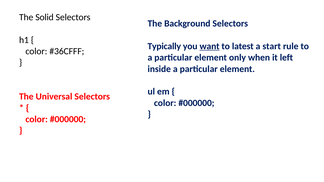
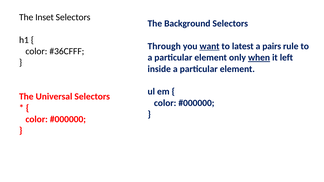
Solid: Solid -> Inset (45, 17)
Typically: Typically -> Through (164, 46)
start: start -> pairs (272, 46)
when underline: none -> present (259, 58)
